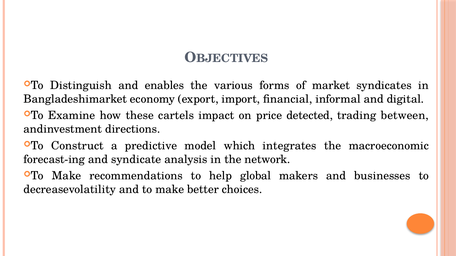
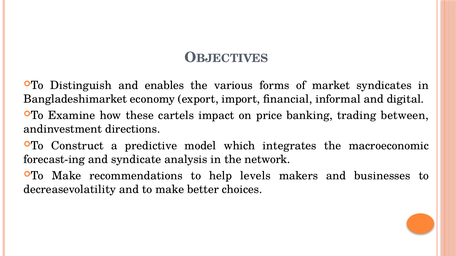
detected: detected -> banking (310, 116)
global: global -> levels (255, 176)
